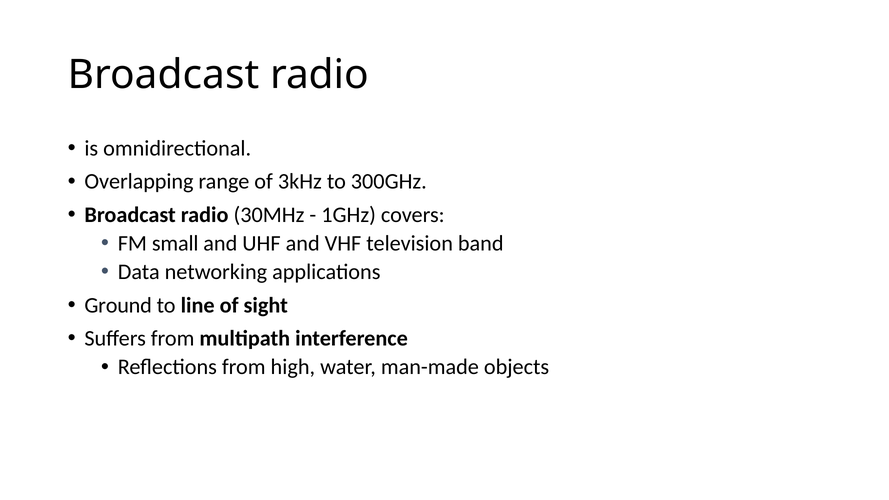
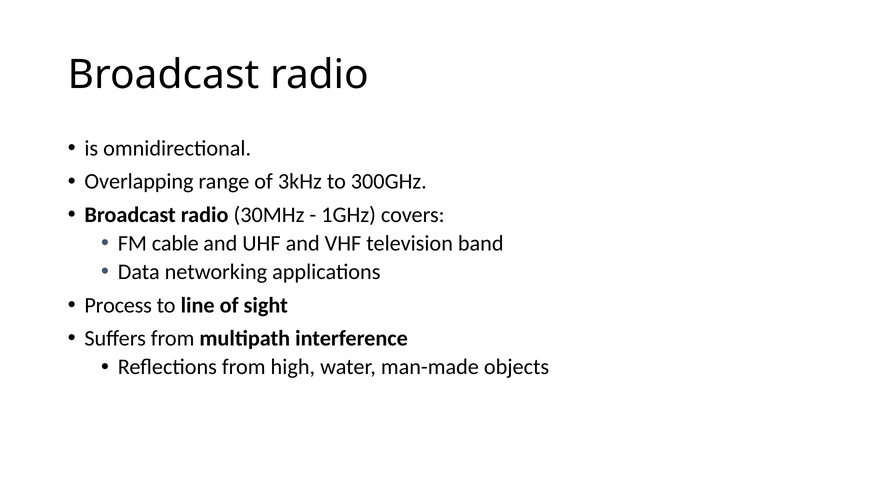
small: small -> cable (175, 243)
Ground: Ground -> Process (118, 305)
